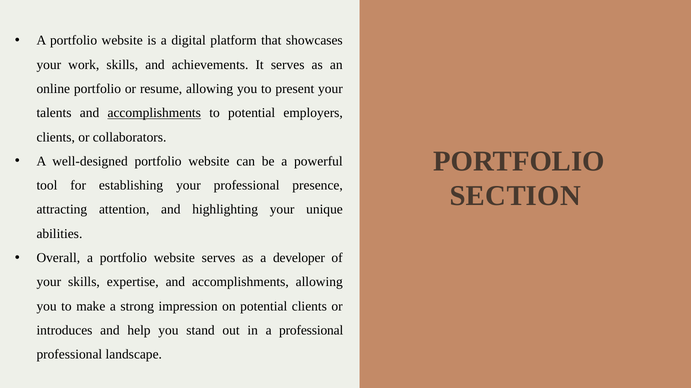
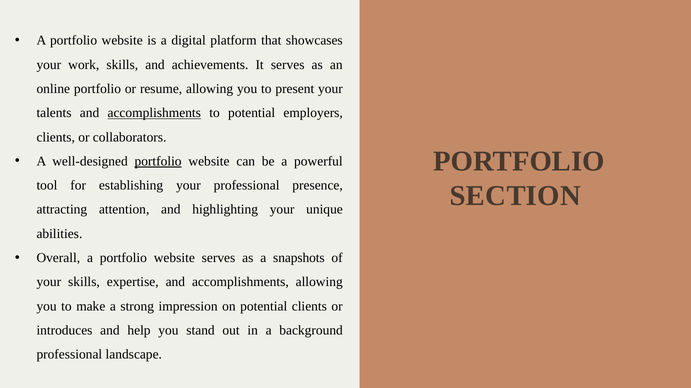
portfolio underline: none -> present (158, 162)
developer: developer -> snapshots (299, 258)
a professional: professional -> background (311, 331)
